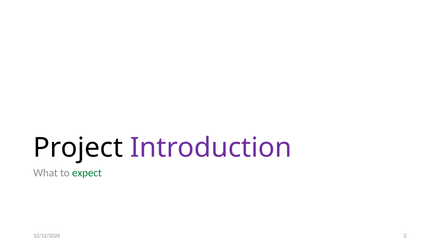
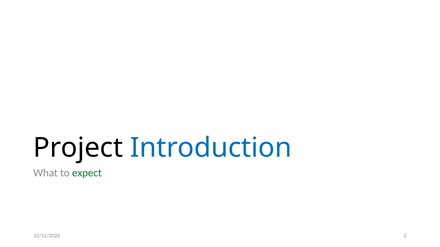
Introduction colour: purple -> blue (211, 148)
